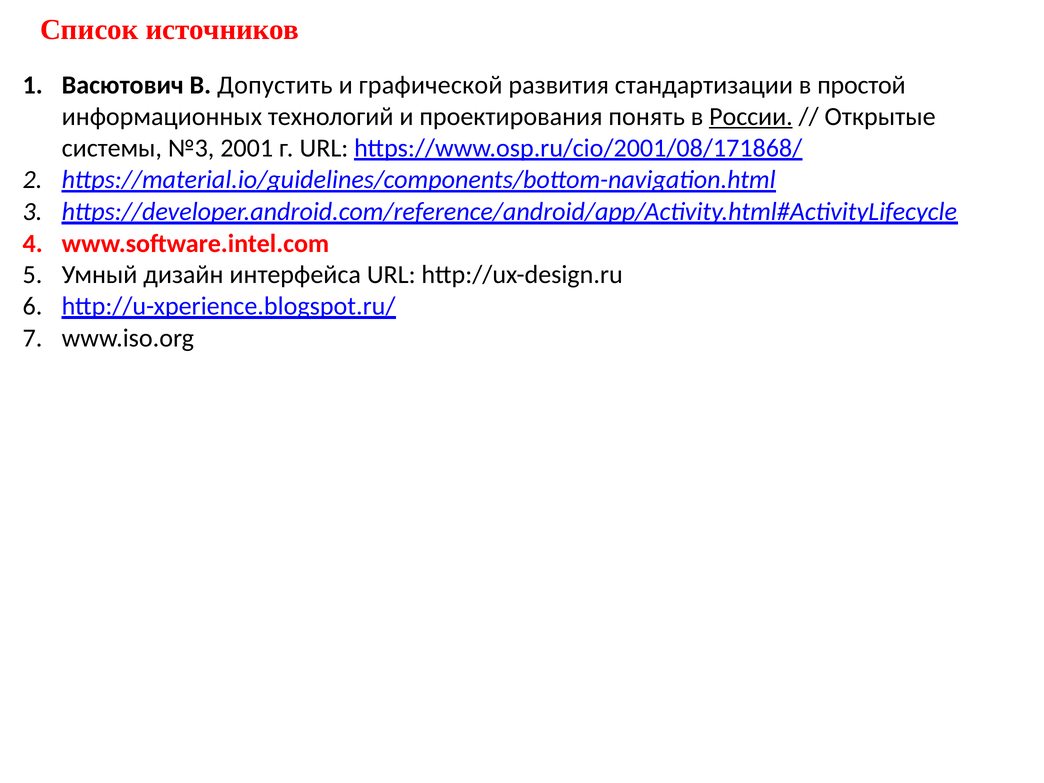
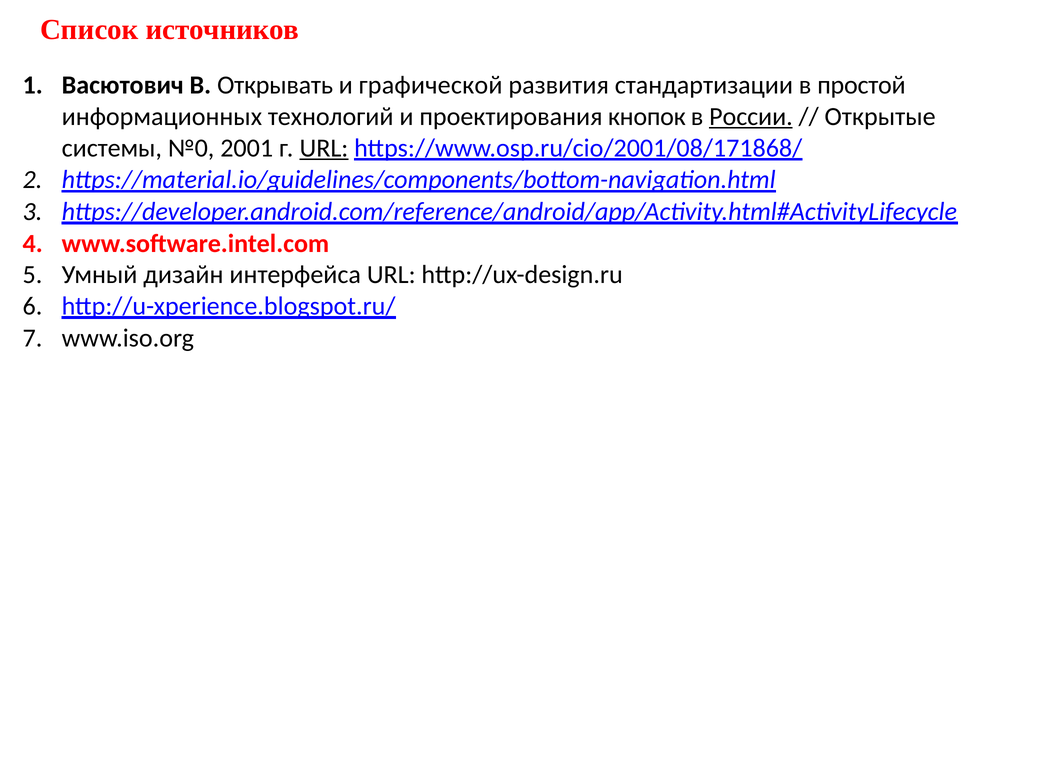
Допустить: Допустить -> Открывать (275, 85)
понять: понять -> кнопок (647, 117)
№3: №3 -> №0 (191, 148)
URL underline: none -> present (324, 148)
